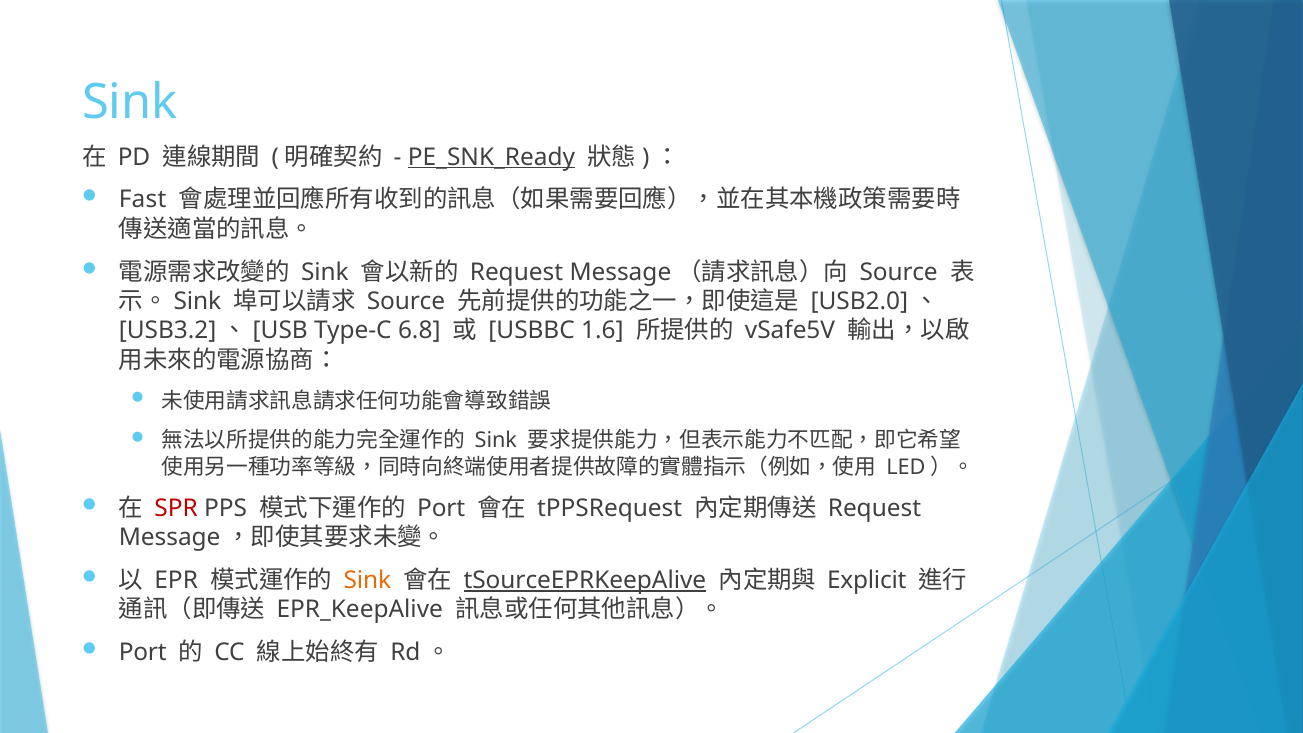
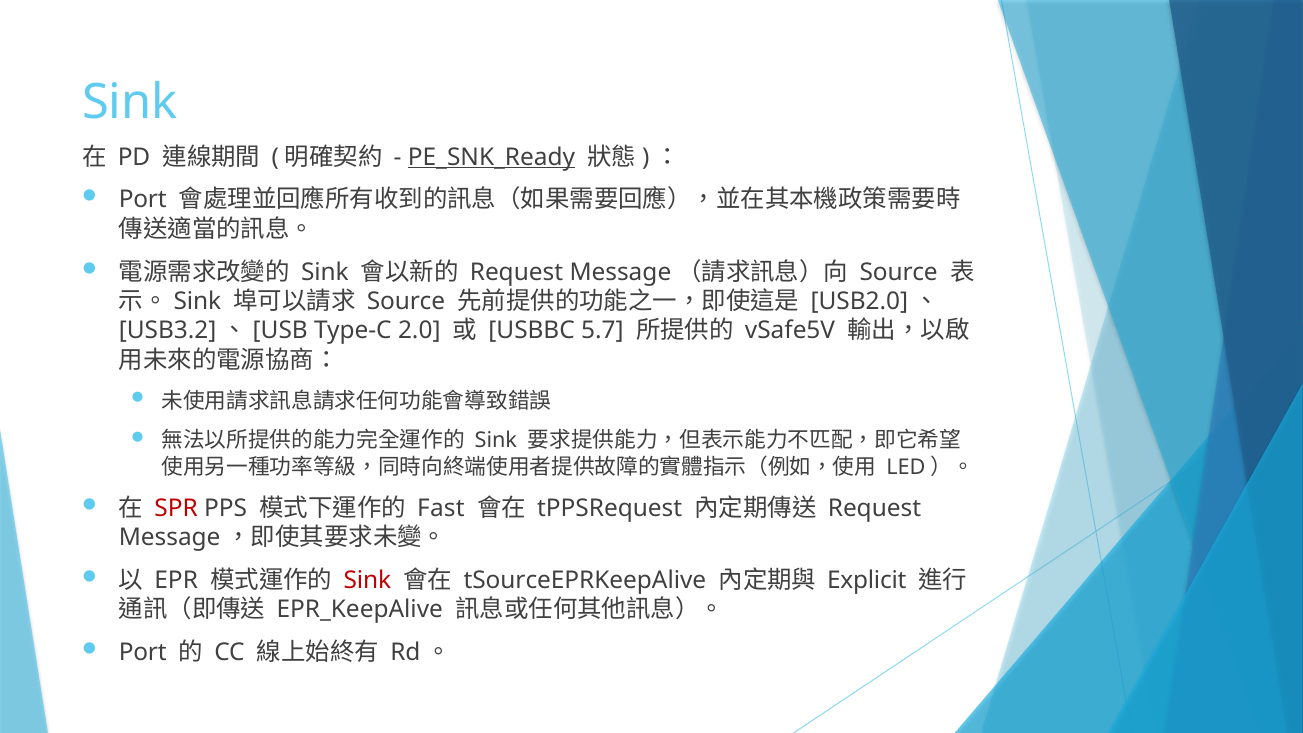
Fast: Fast -> Port (143, 200)
6.8: 6.8 -> 2.0 (419, 331)
1.6: 1.6 -> 5.7 (602, 331)
Port: Port -> Fast (441, 508)
Sink colour: orange -> red (367, 580)
tSourceEPRKeepAlive underline: present -> none (585, 580)
